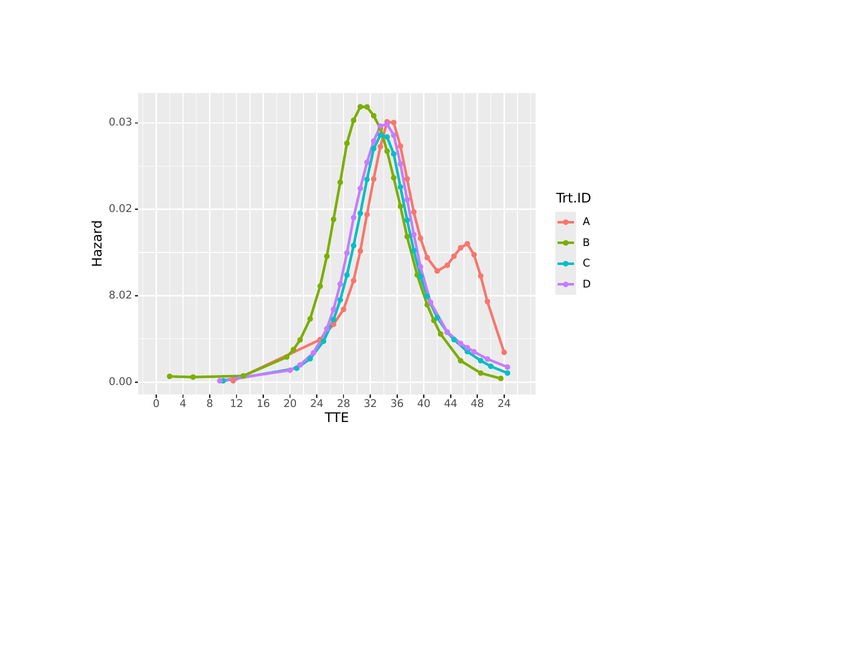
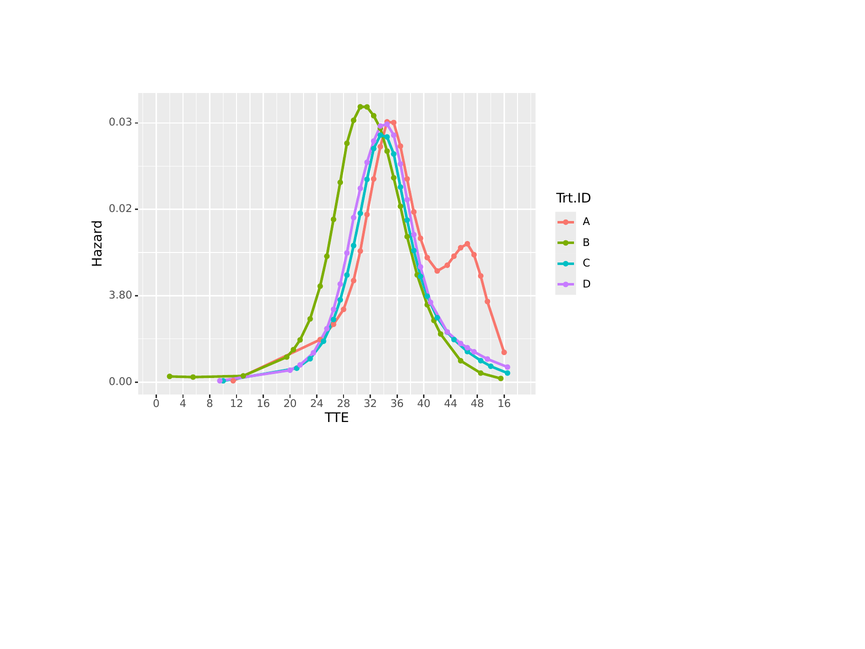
8.02: 8.02 -> 3.80 (121, 295)
48 24: 24 -> 16 (504, 404)
